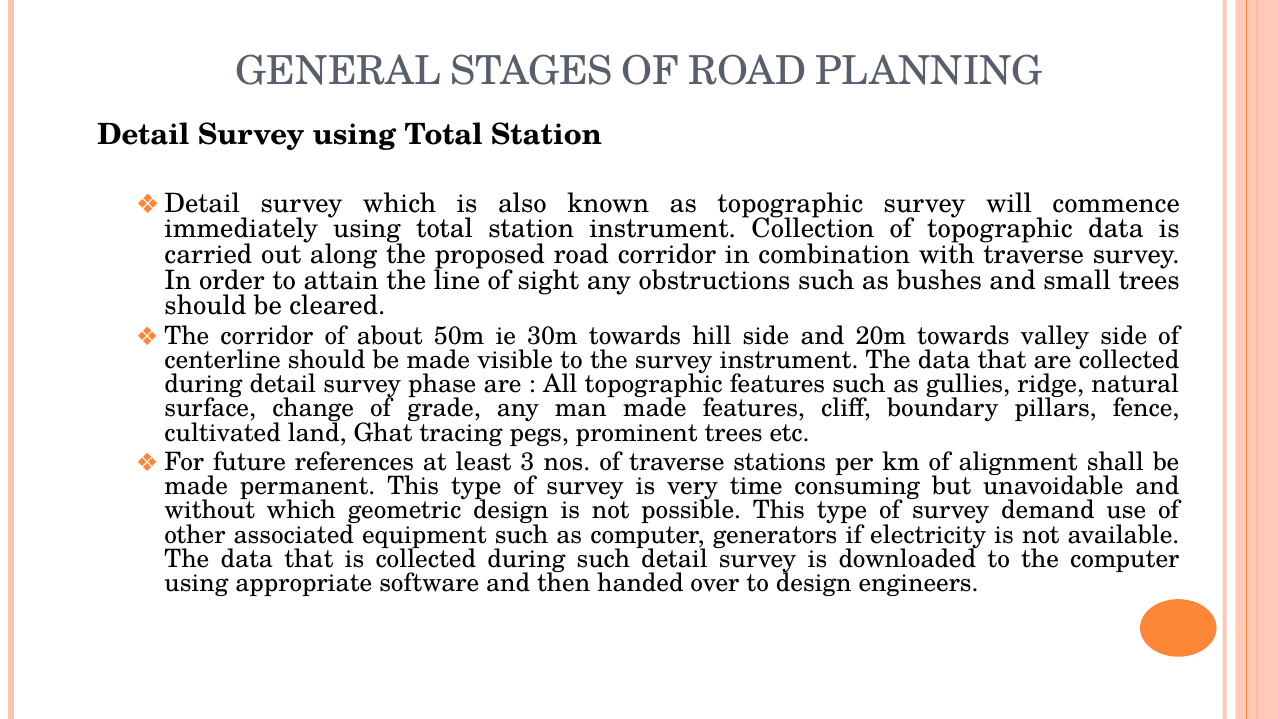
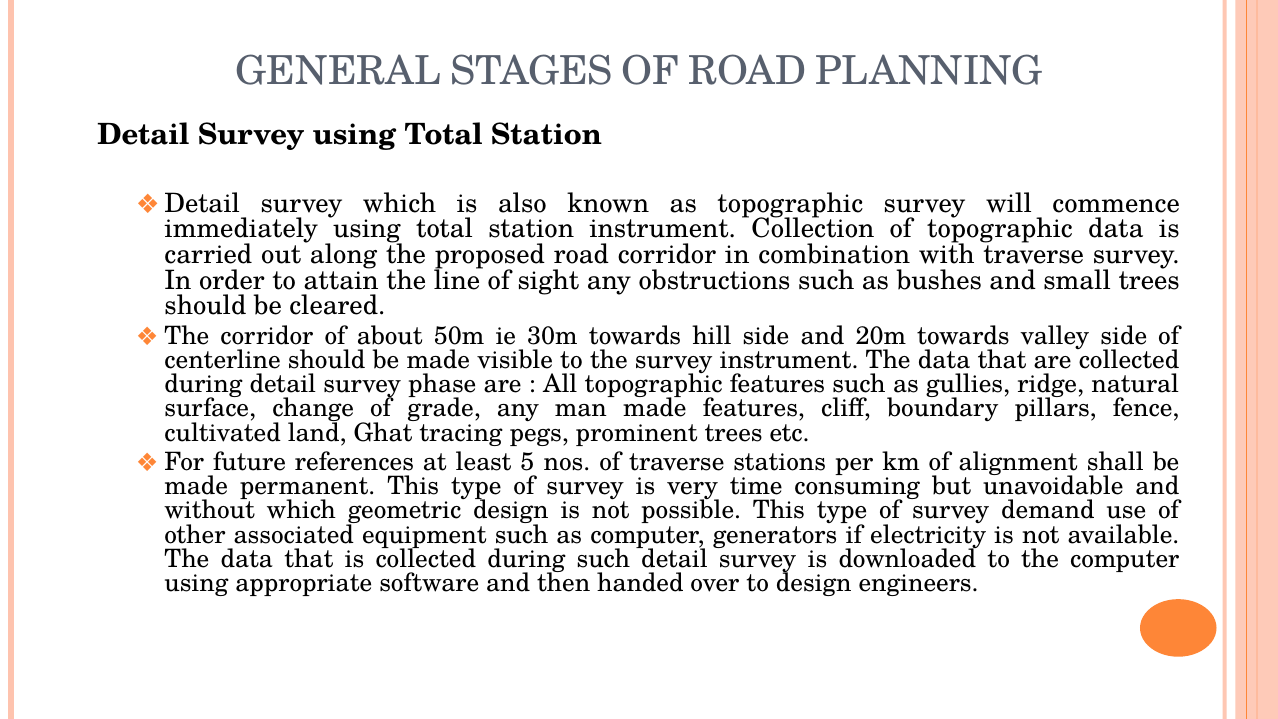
3: 3 -> 5 (528, 462)
